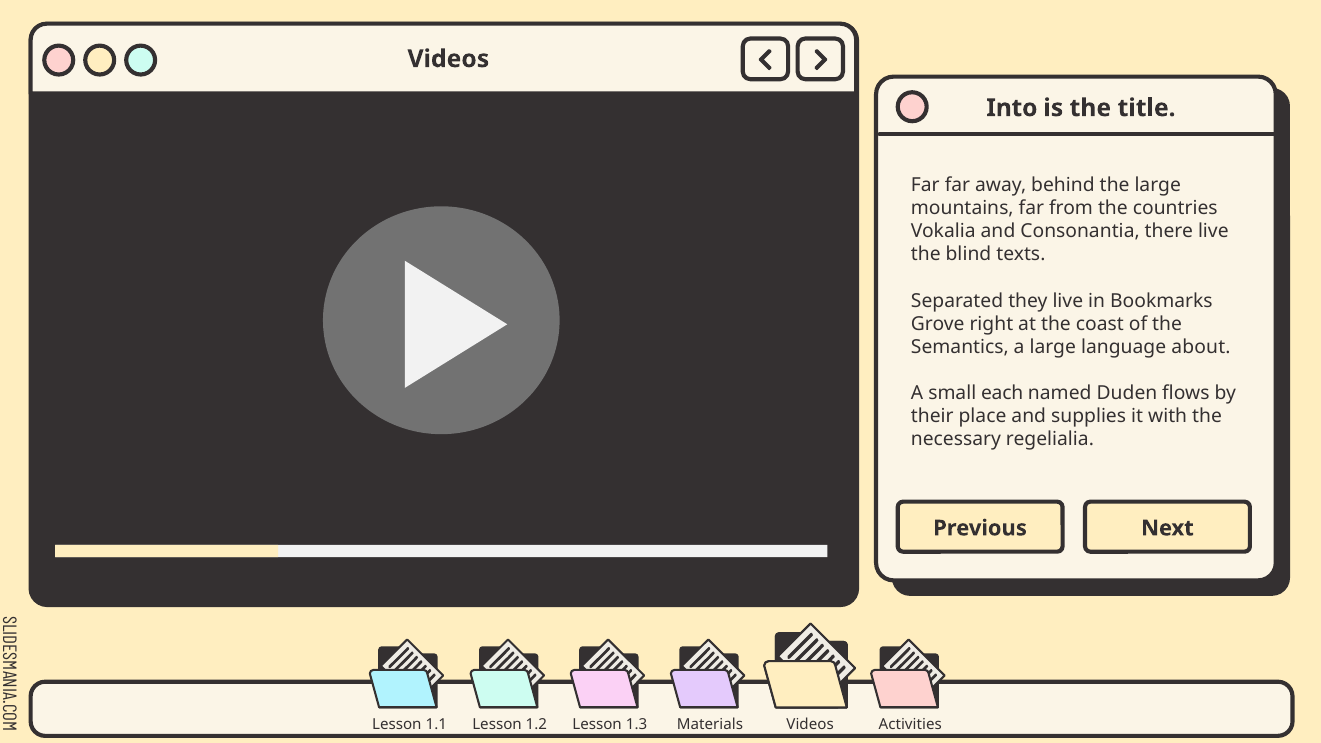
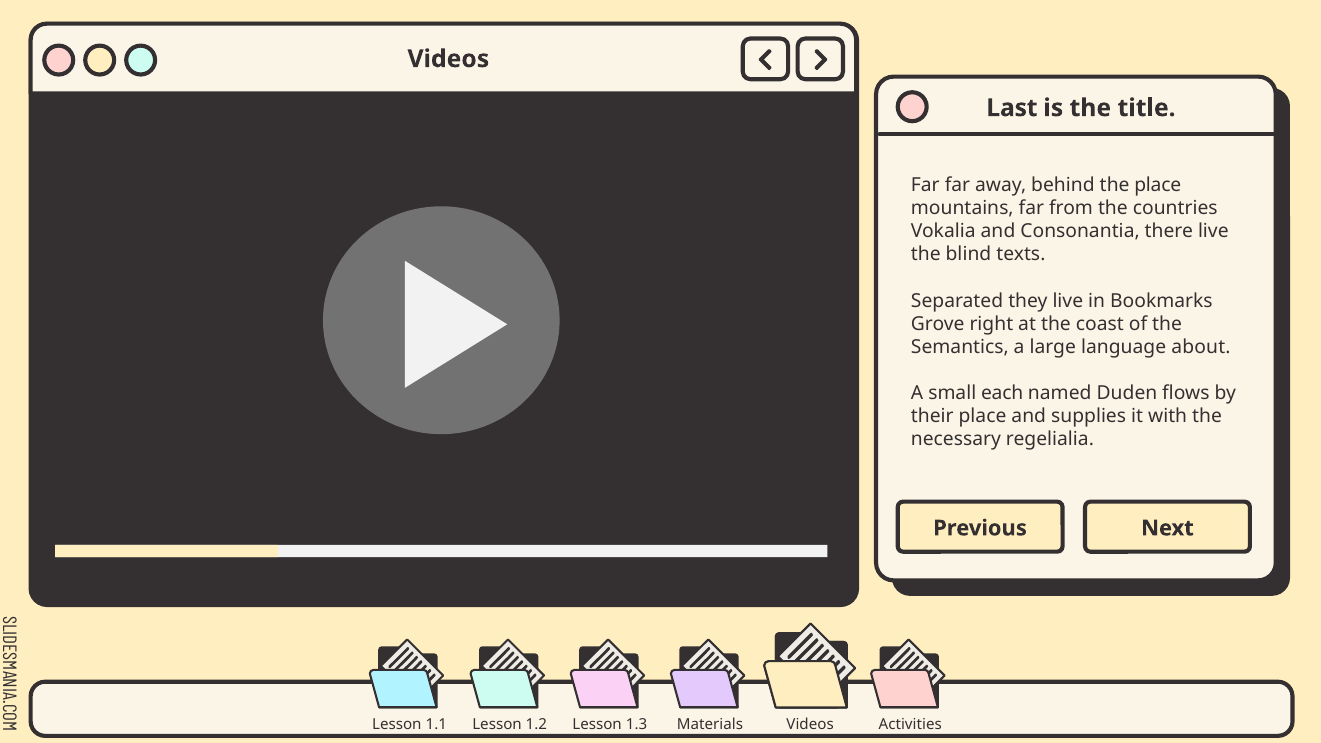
Into: Into -> Last (1012, 108)
the large: large -> place (1158, 185)
